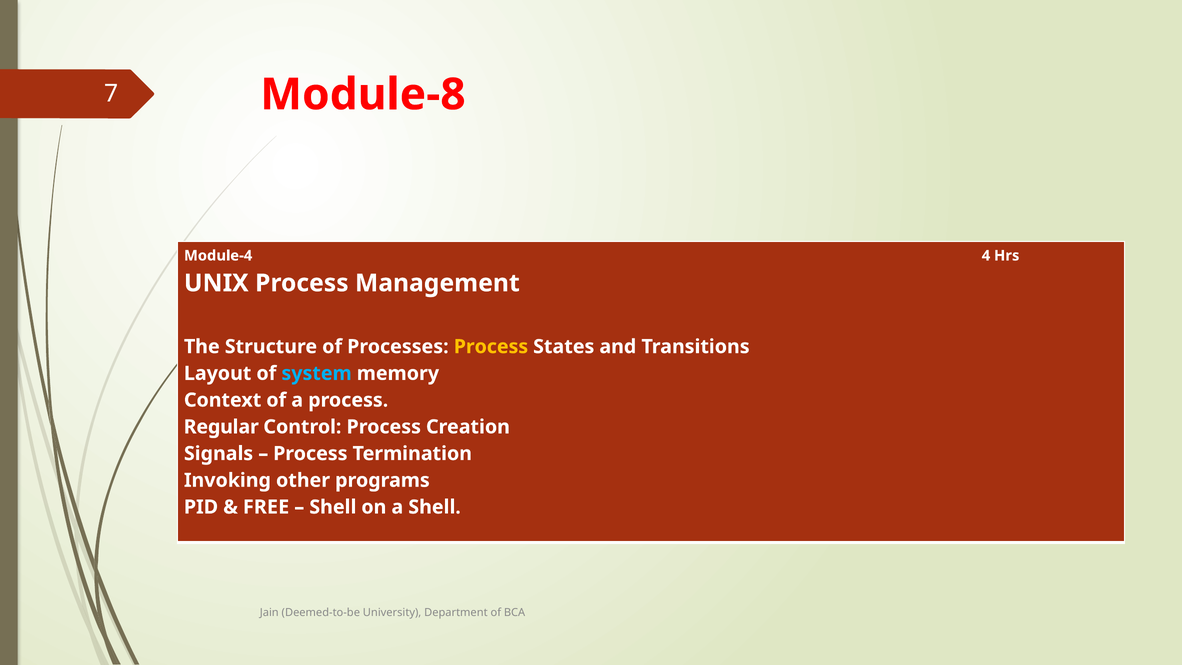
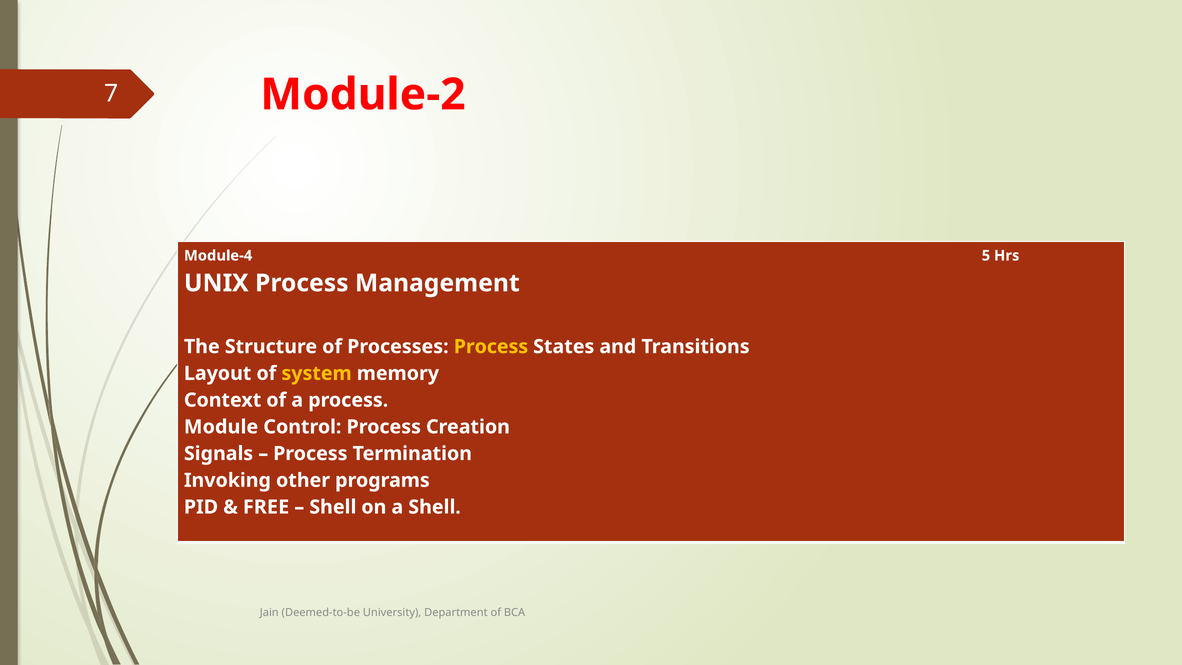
Module-8: Module-8 -> Module-2 (363, 95)
4: 4 -> 5 (986, 256)
system colour: light blue -> yellow (317, 373)
Regular: Regular -> Module (221, 427)
